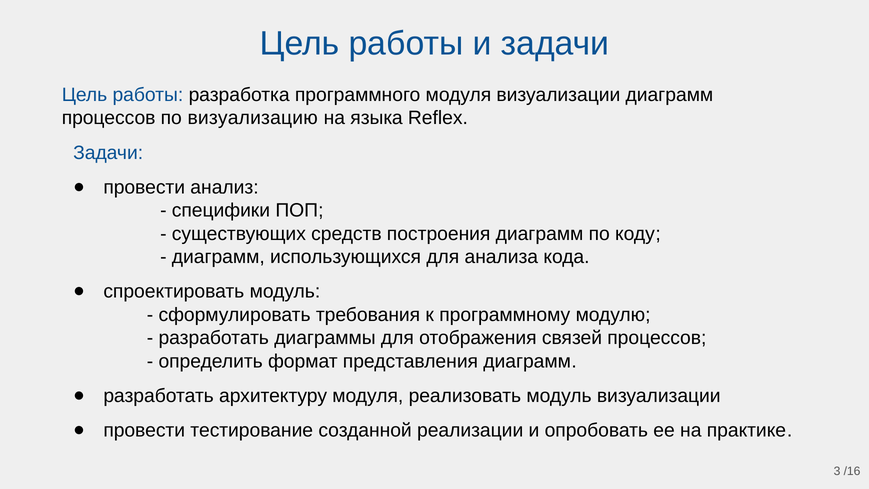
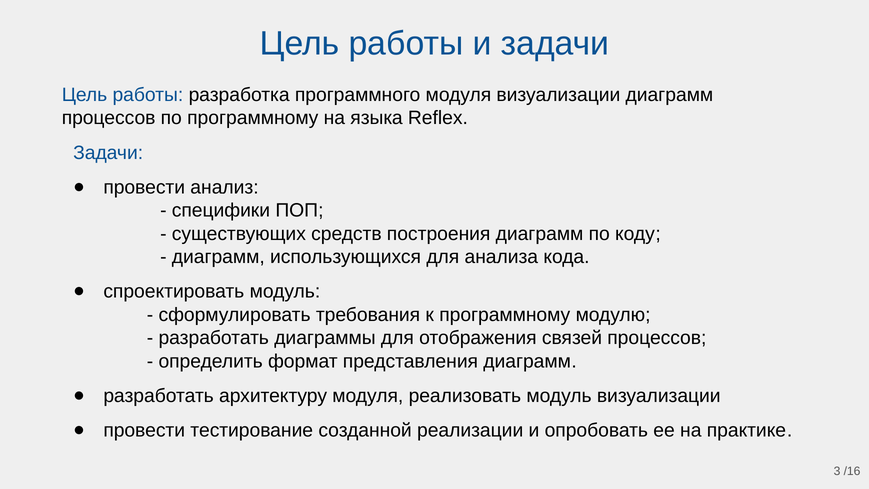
по визуализацию: визуализацию -> программному (253, 118)
